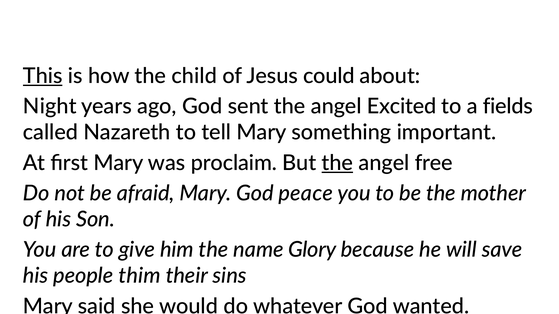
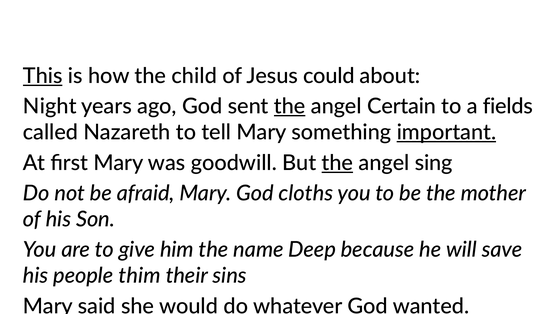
the underline: none -> present (290, 107)
Excited: Excited -> Certain (402, 107)
important underline: none -> present (446, 133)
proclaim: proclaim -> goodwill (234, 163)
free: free -> sing (434, 163)
peace: peace -> cloths (306, 194)
Glory: Glory -> Deep (312, 250)
